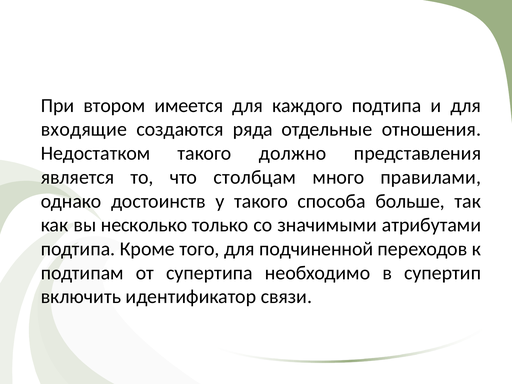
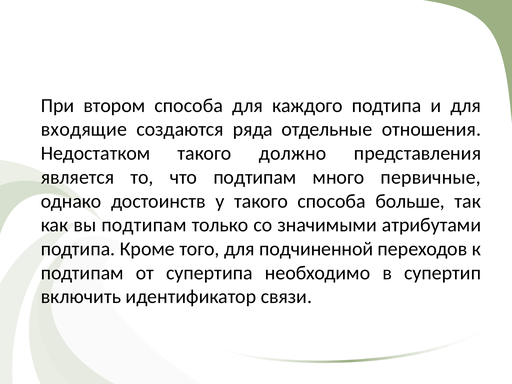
втором имеется: имеется -> способа (189, 106)
что столбцам: столбцам -> подтипам (255, 177)
правилами: правилами -> первичные (431, 177)
вы несколько: несколько -> подтипам (144, 225)
